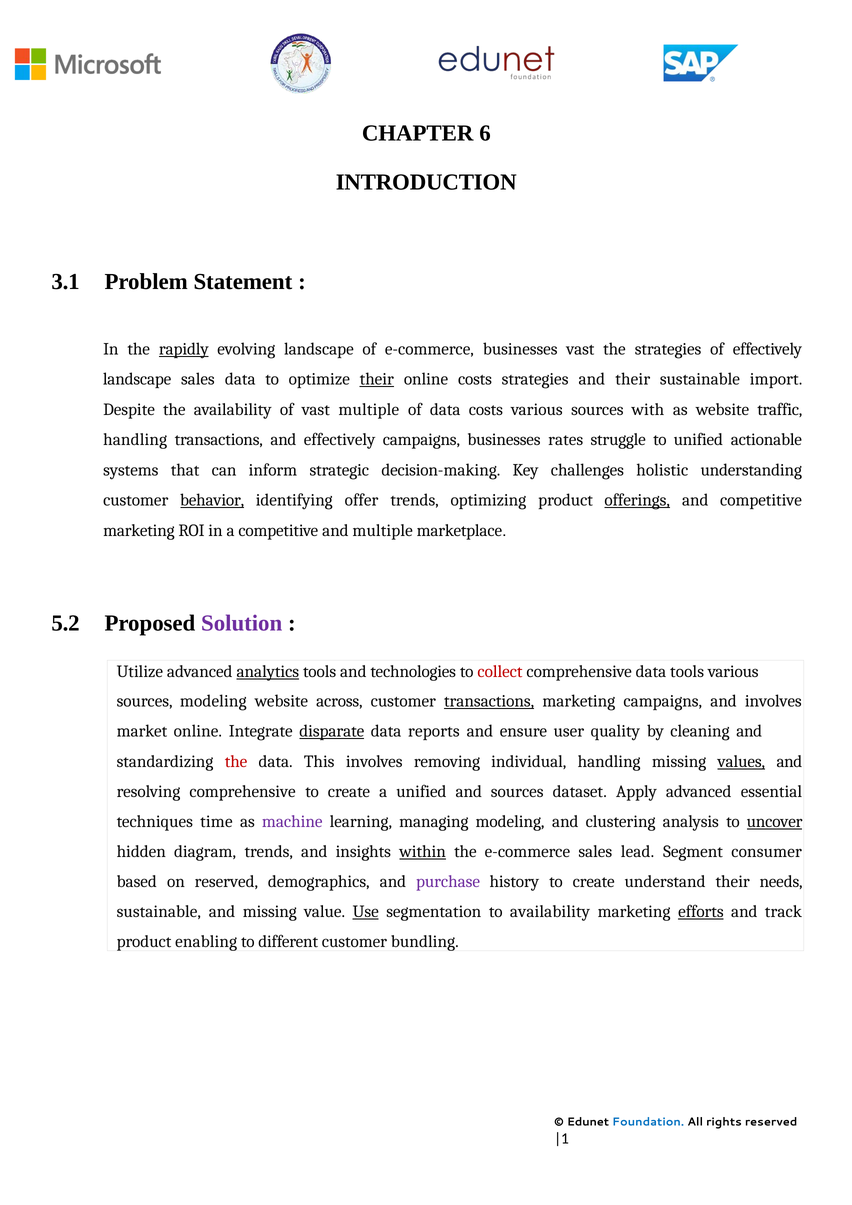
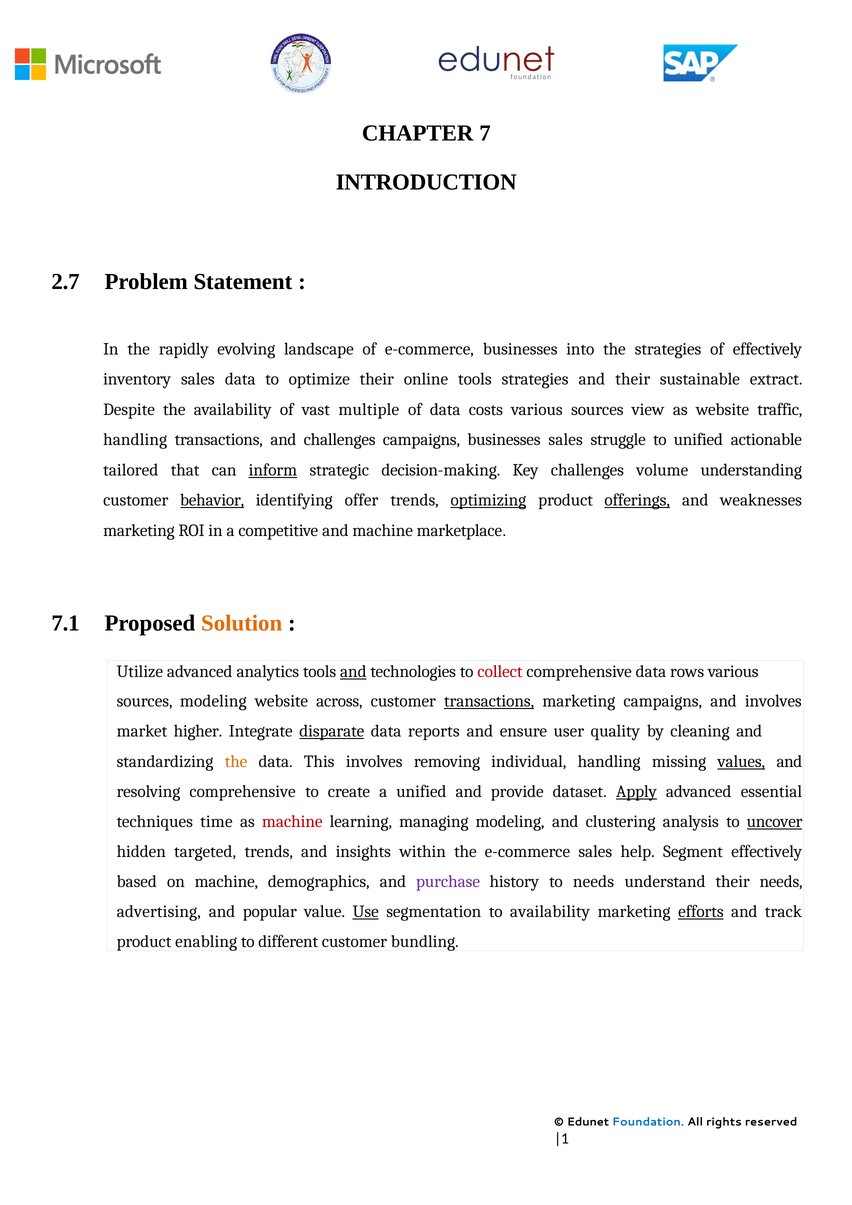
6: 6 -> 7 (485, 133)
3.1: 3.1 -> 2.7 (66, 282)
rapidly underline: present -> none (184, 349)
businesses vast: vast -> into (580, 349)
landscape: landscape -> inventory (137, 379)
their underline: present -> none (377, 379)
online costs: costs -> tools (475, 379)
import: import -> extract (776, 379)
with: with -> view (648, 410)
and effectively: effectively -> challenges (340, 440)
businesses rates: rates -> sales (566, 440)
systems: systems -> tailored (131, 470)
inform underline: none -> present (273, 470)
holistic: holistic -> volume (662, 470)
optimizing underline: none -> present (488, 501)
and competitive: competitive -> weaknesses (761, 501)
and multiple: multiple -> machine (383, 531)
5.2: 5.2 -> 7.1 (66, 624)
Solution colour: purple -> orange (242, 624)
analytics underline: present -> none (268, 672)
and underline: none -> present (353, 672)
data tools: tools -> rows (687, 672)
market online: online -> higher (198, 732)
the colour: red -> orange (236, 762)
and sources: sources -> provide (517, 792)
Apply underline: none -> present (636, 792)
machine colour: purple -> red (292, 822)
diagram: diagram -> targeted (205, 852)
within underline: present -> none (423, 852)
lead: lead -> help (638, 852)
Segment consumer: consumer -> effectively (767, 852)
on reserved: reserved -> machine (226, 882)
history to create: create -> needs (594, 882)
sustainable: sustainable -> advertising (159, 912)
and missing: missing -> popular (270, 912)
